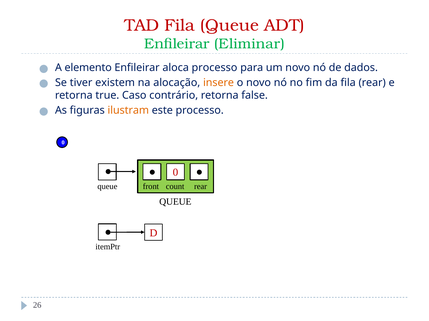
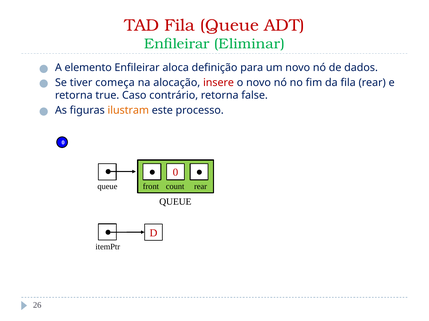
aloca processo: processo -> definição (215, 68)
existem: existem -> começa (115, 83)
insere colour: orange -> red (219, 83)
